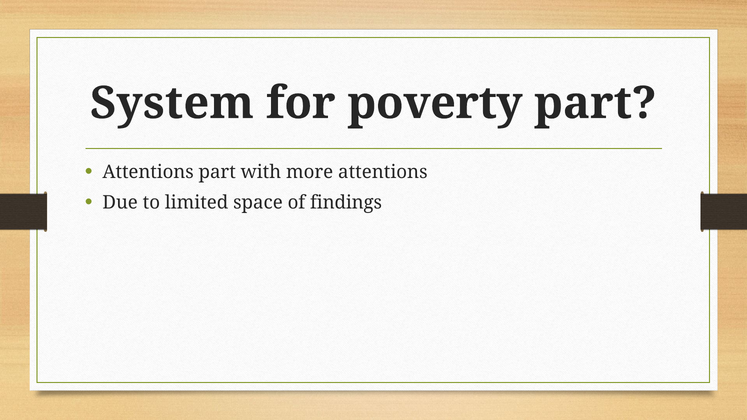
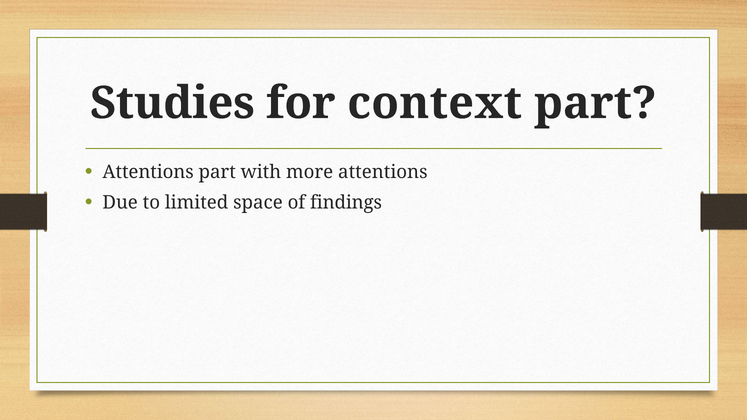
System: System -> Studies (172, 103)
poverty: poverty -> context (435, 103)
